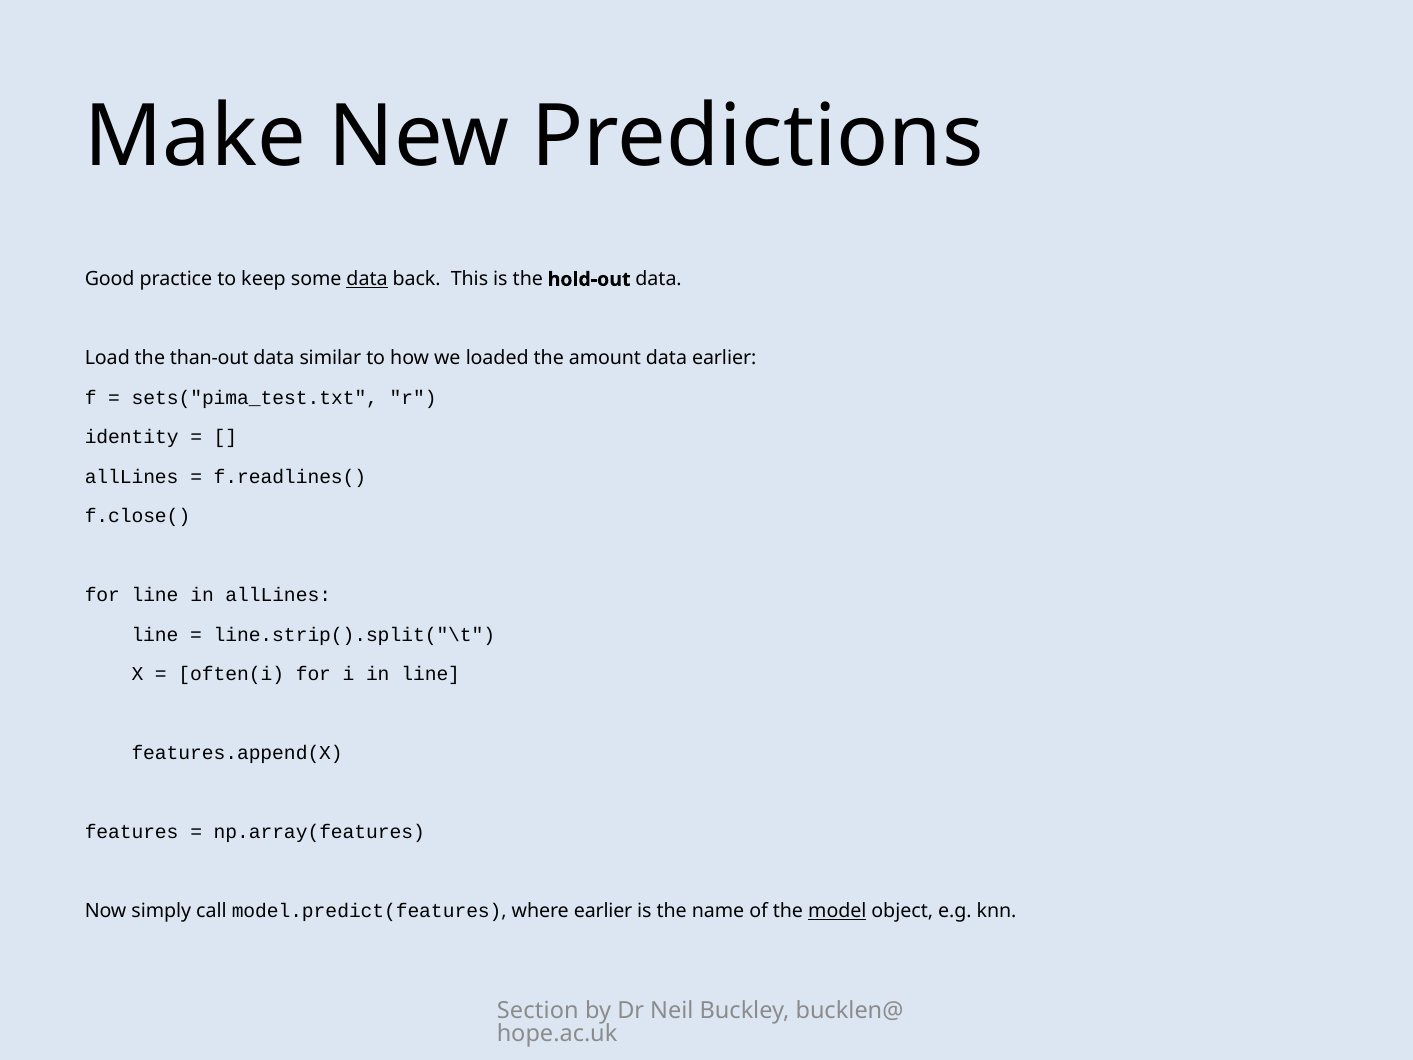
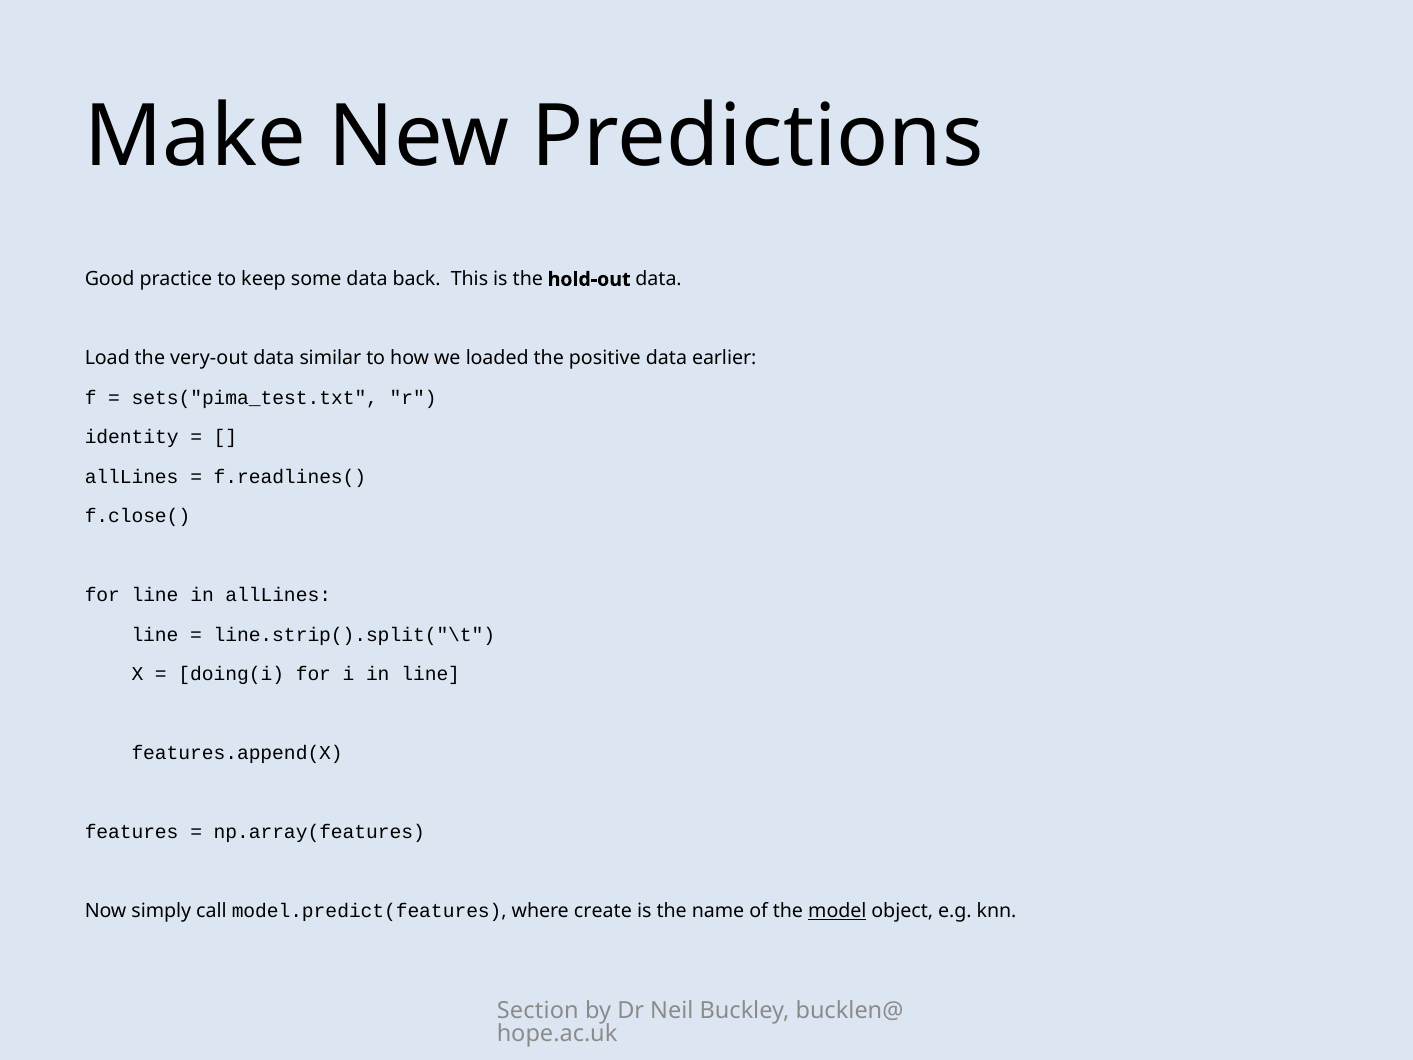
data underline: present -> none (367, 279)
than-out: than-out -> very-out (209, 358)
amount: amount -> positive (605, 358)
often(i: often(i -> doing(i (231, 674)
where earlier: earlier -> create (603, 911)
